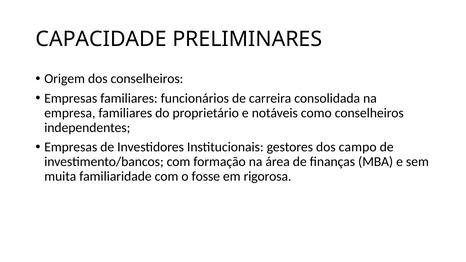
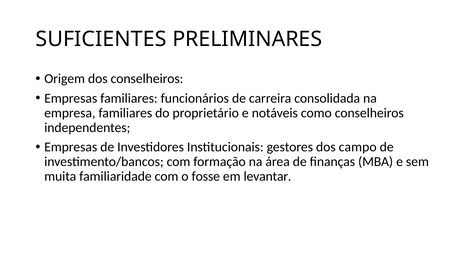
CAPACIDADE: CAPACIDADE -> SUFICIENTES (101, 39)
rigorosa: rigorosa -> levantar (268, 177)
